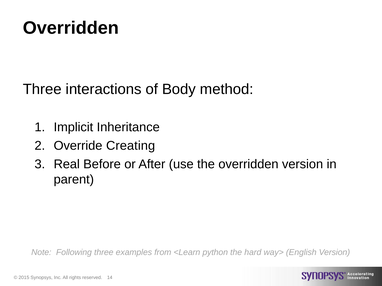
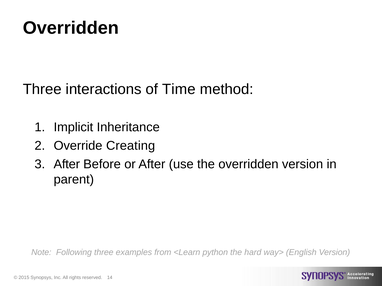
Body: Body -> Time (179, 89)
Real: Real -> After (67, 164)
